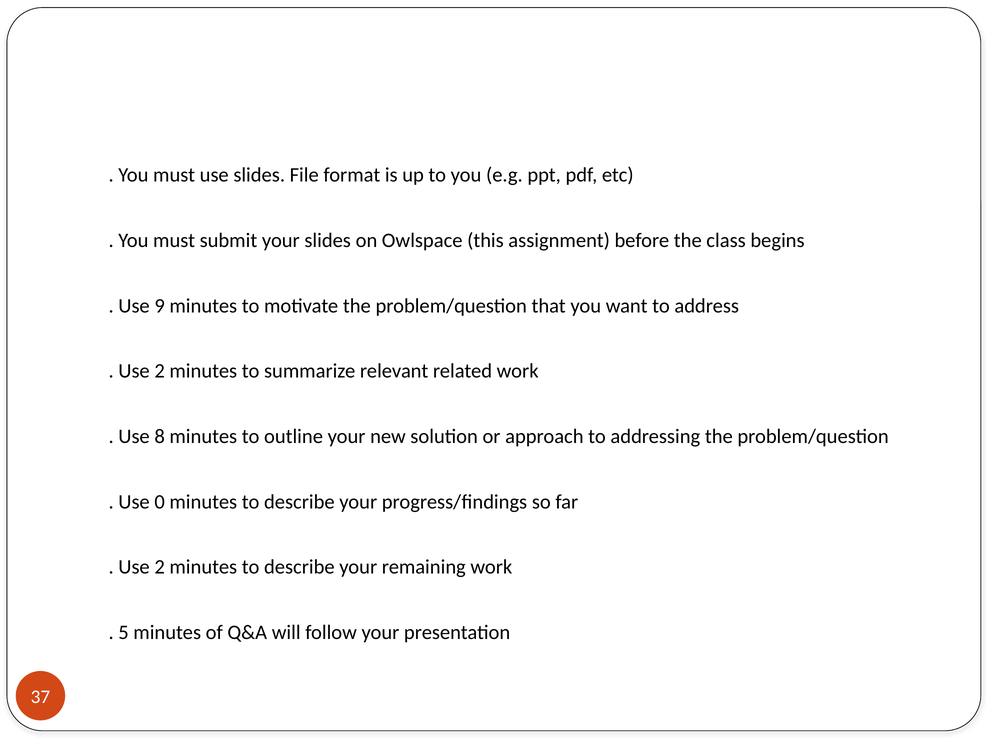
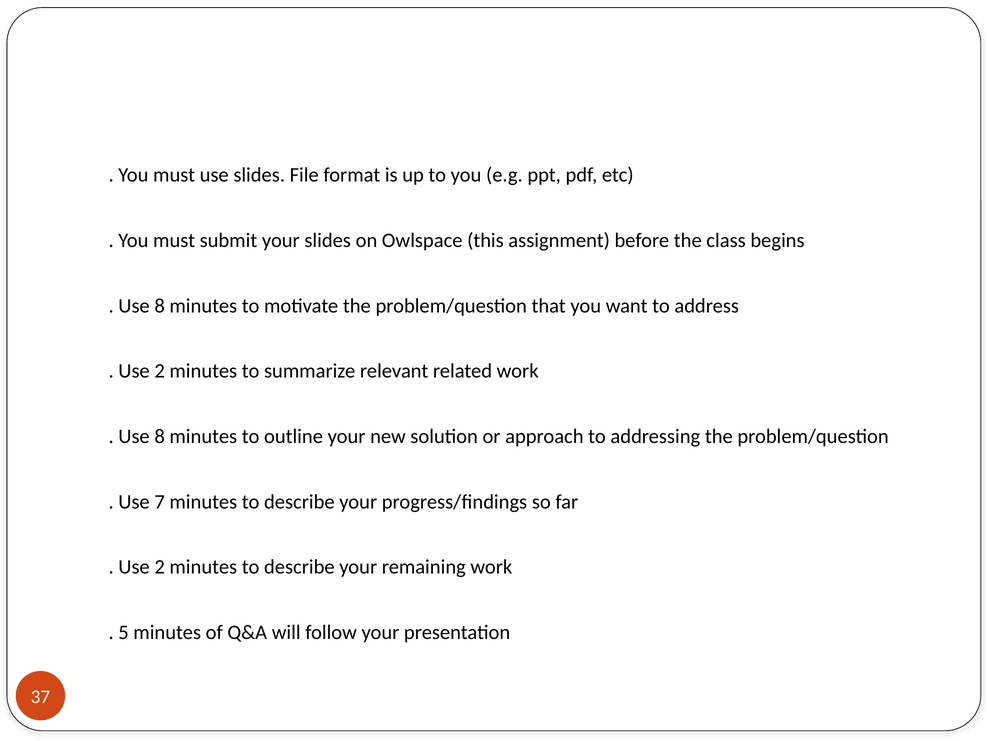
9: 9 -> 8 (160, 306)
0: 0 -> 7 (160, 502)
